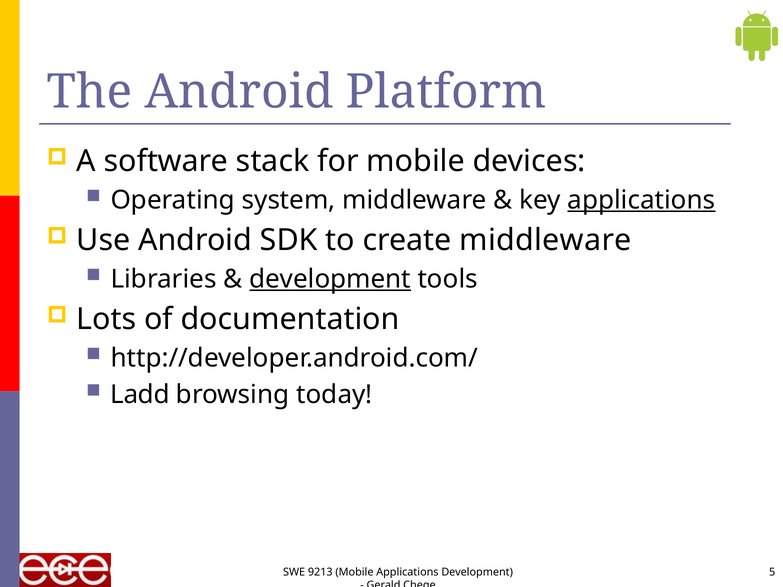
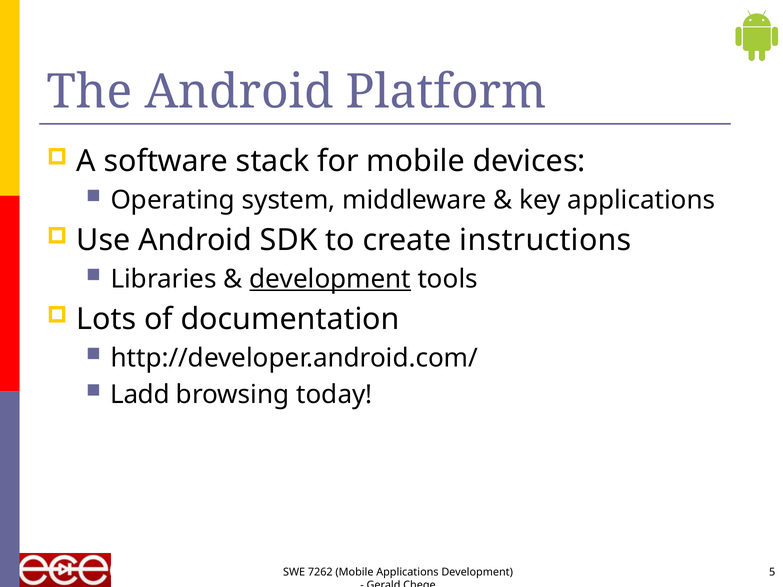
applications underline: present -> none (641, 200)
create middleware: middleware -> instructions (545, 240)
9213: 9213 -> 7262 (320, 572)
